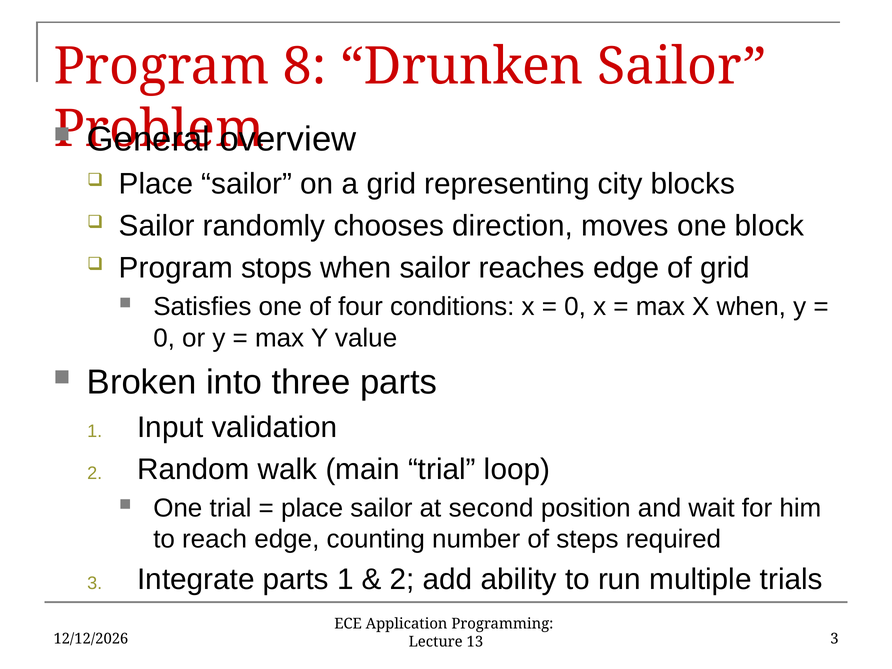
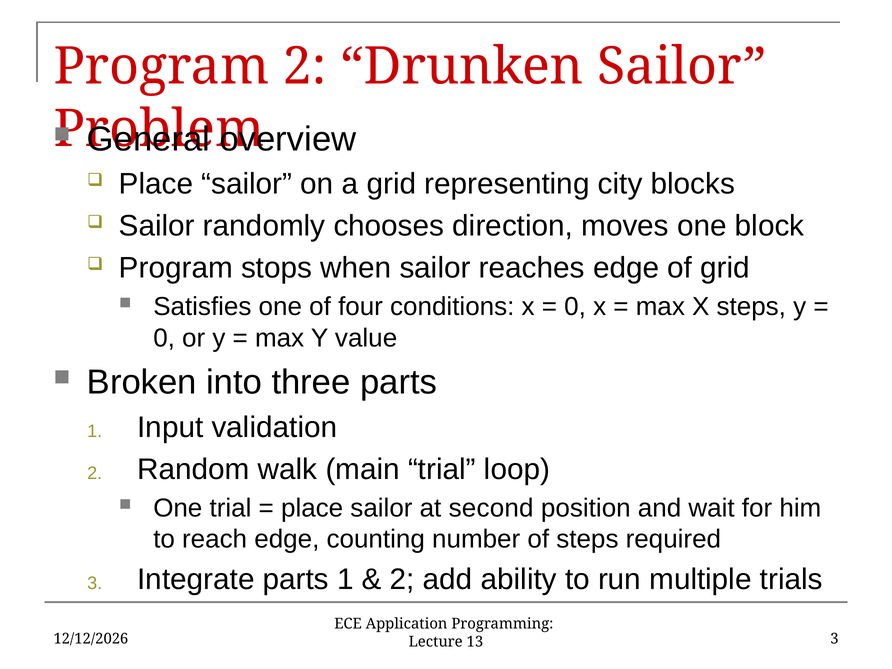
Program 8: 8 -> 2 (305, 66)
X when: when -> steps (751, 307)
